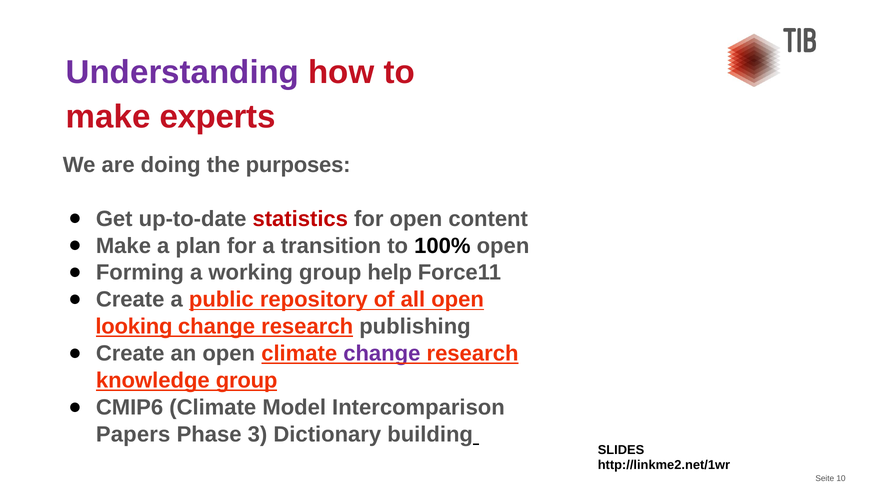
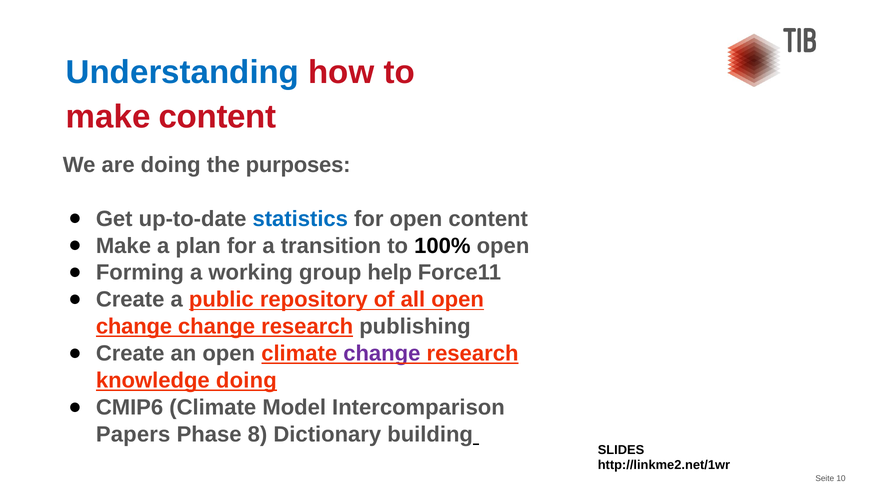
Understanding colour: purple -> blue (182, 72)
make experts: experts -> content (218, 117)
statistics colour: red -> blue (300, 219)
looking: looking -> change (134, 327)
knowledge group: group -> doing (246, 381)
3: 3 -> 8 (258, 435)
